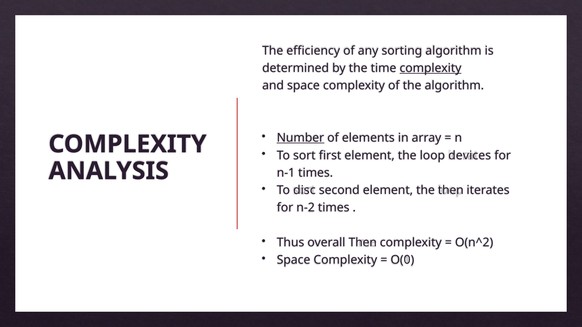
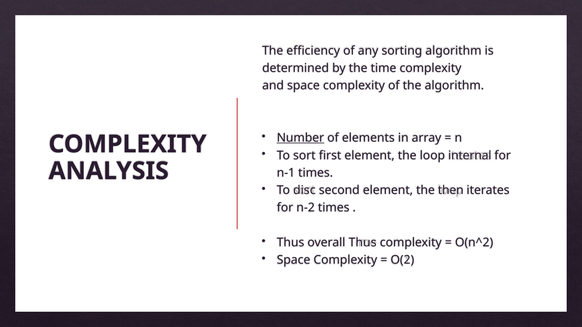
complexity underline: present -> none (431, 68)
devices: devices -> internal (470, 156)
overall Then: Then -> Thus (363, 243)
O(0: O(0 -> O(2 (402, 260)
